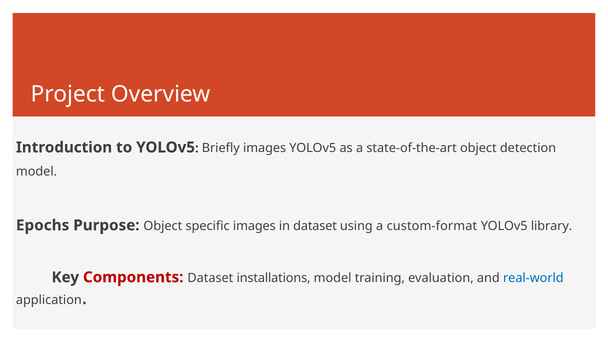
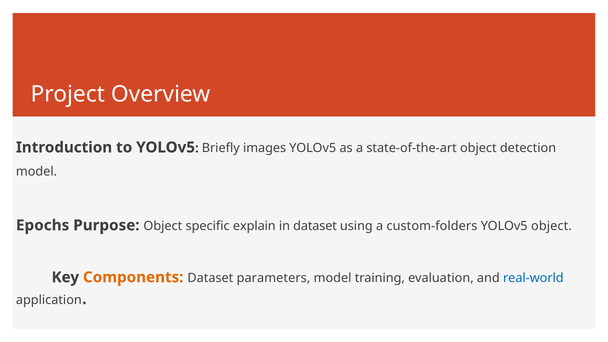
specific images: images -> explain (254, 226)
custom-format: custom-format -> custom-folders (432, 226)
YOLOv5 library: library -> object (551, 226)
Components colour: red -> orange (133, 277)
installations: installations -> parameters (273, 278)
